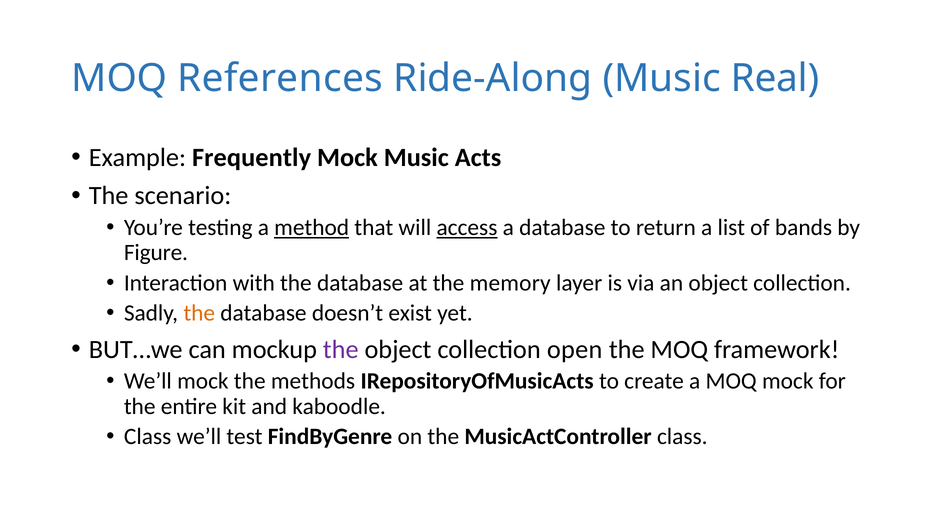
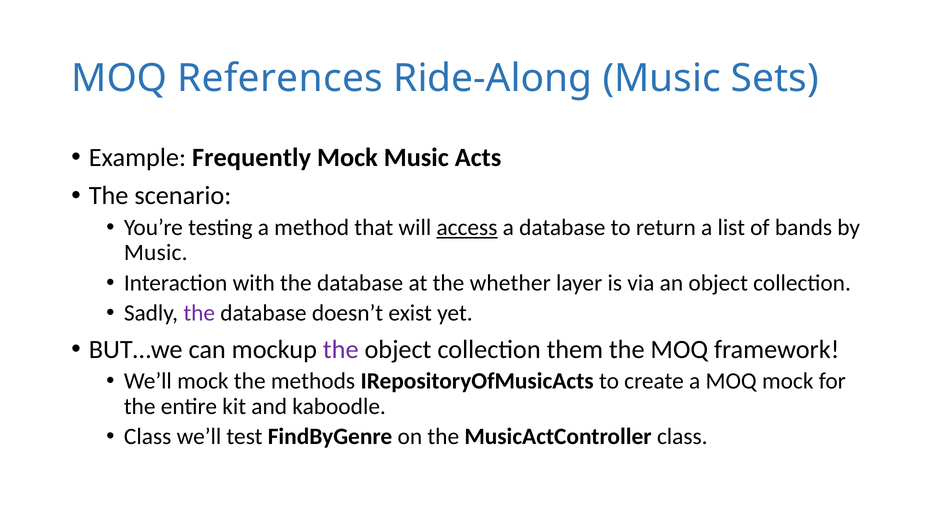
Real: Real -> Sets (775, 79)
method underline: present -> none (312, 227)
Figure: Figure -> Music (156, 253)
memory: memory -> whether (510, 283)
the colour: orange -> purple (199, 313)
open: open -> them (575, 349)
